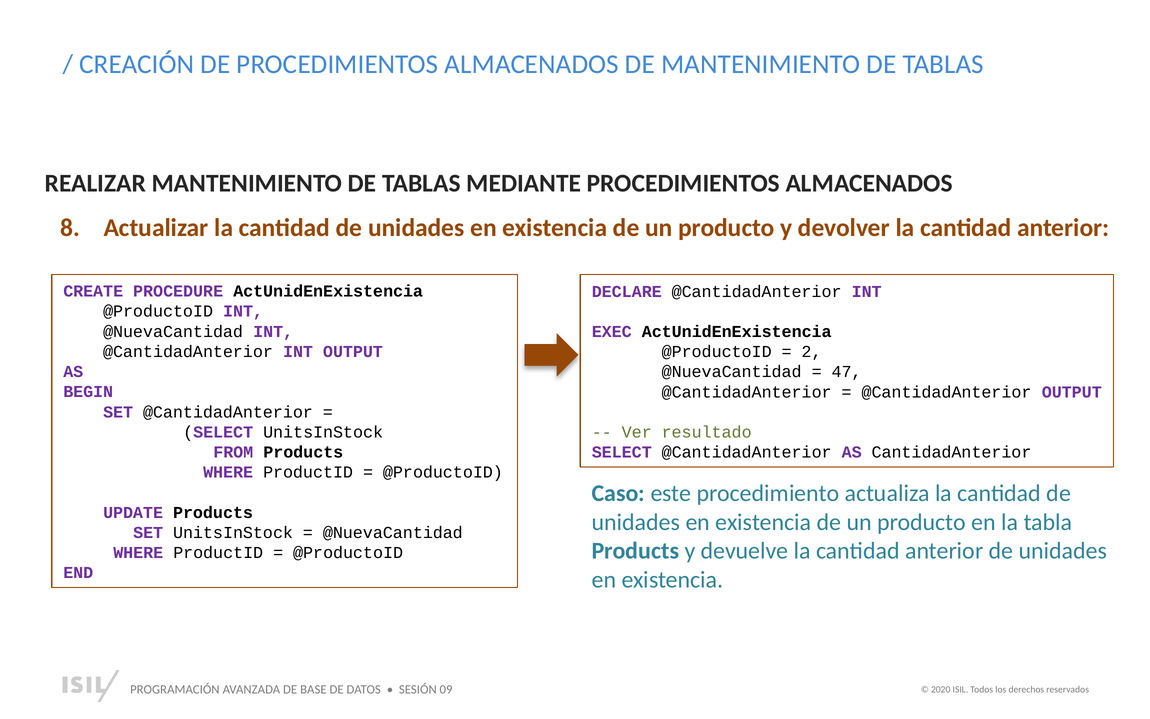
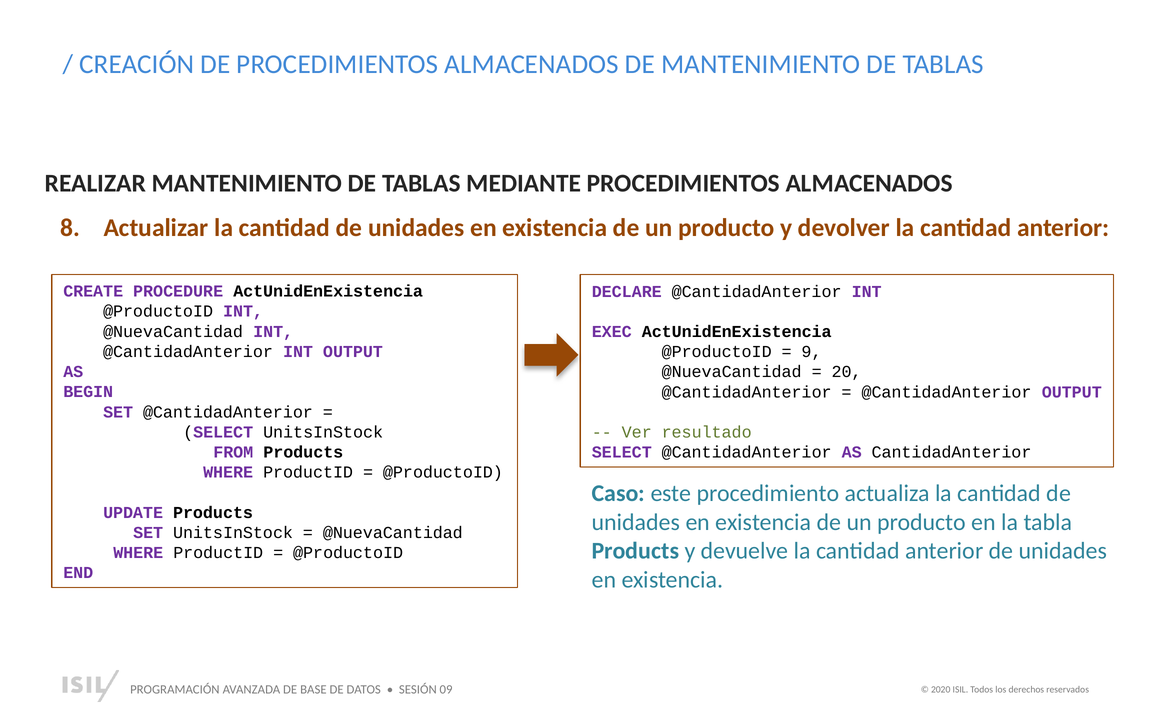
2: 2 -> 9 (812, 352)
47: 47 -> 20 (847, 372)
